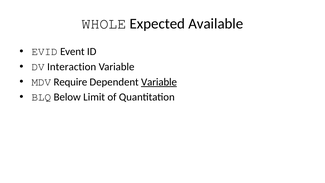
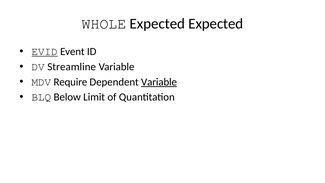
Expected Available: Available -> Expected (216, 24)
EVID underline: none -> present (45, 52)
Interaction: Interaction -> Streamline (72, 67)
